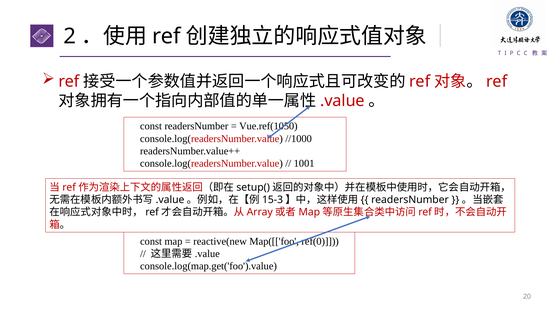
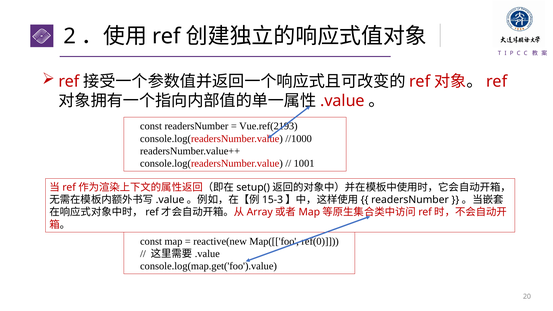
Vue.ref(1050: Vue.ref(1050 -> Vue.ref(2193 (268, 126)
